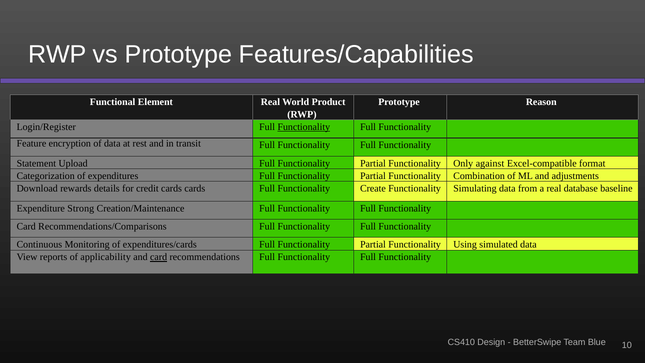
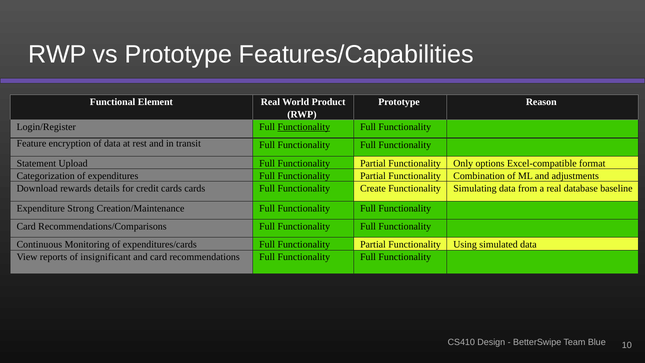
against: against -> options (490, 163)
applicability: applicability -> insignificant (106, 257)
card underline: present -> none (159, 257)
